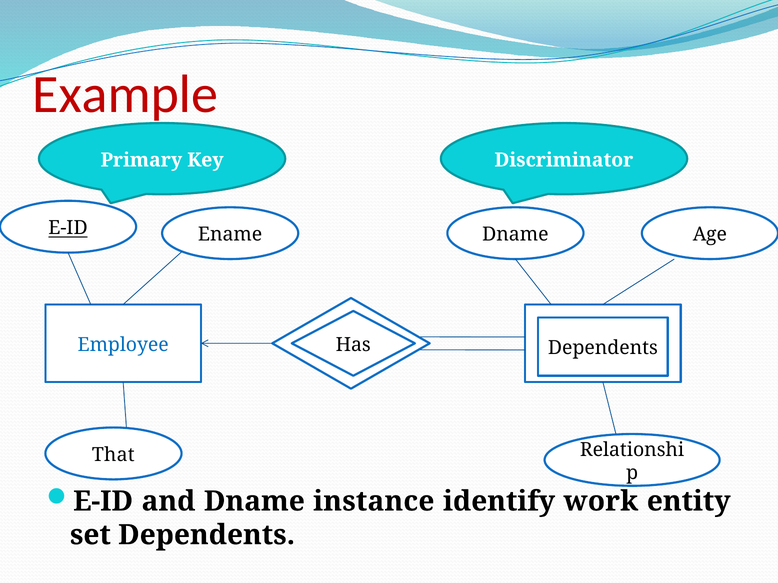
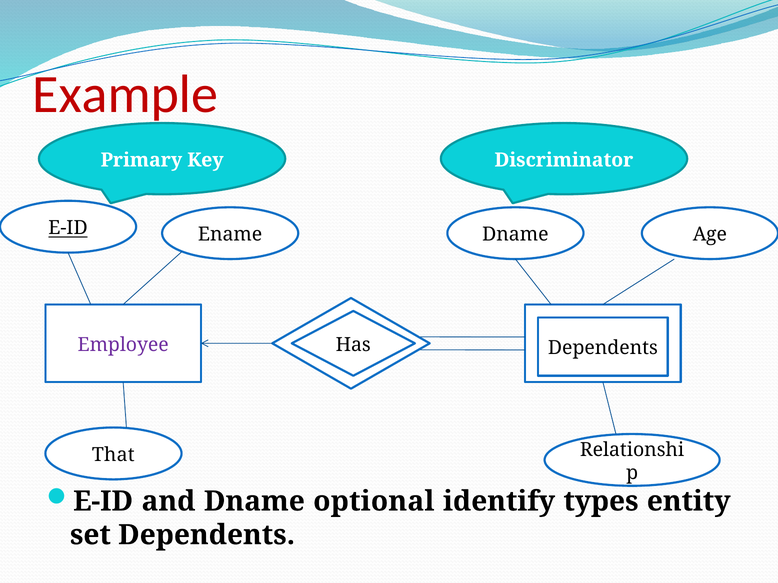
Employee colour: blue -> purple (123, 345)
instance: instance -> optional (374, 502)
work: work -> types (601, 502)
